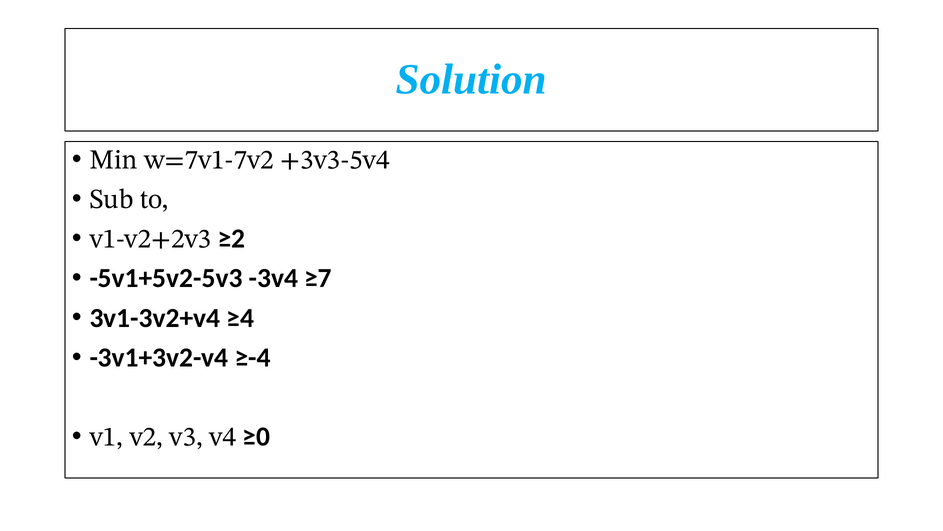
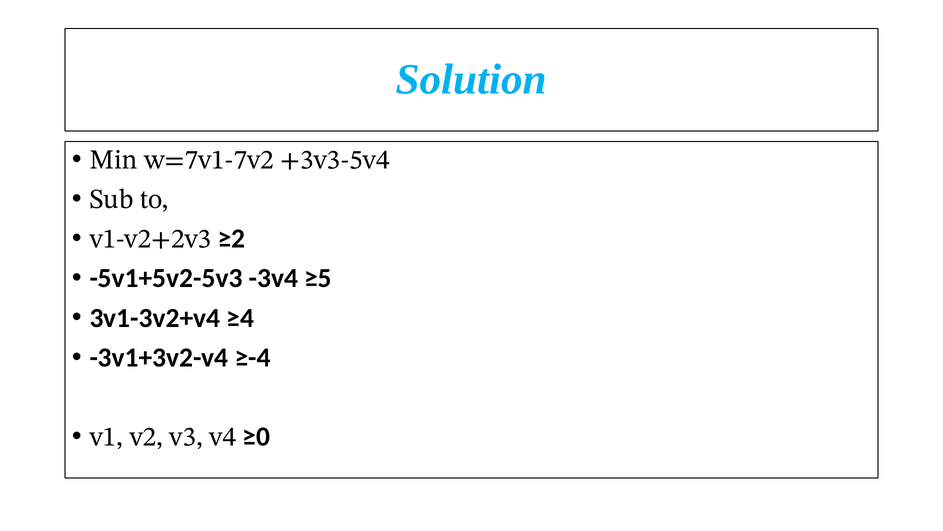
≥7: ≥7 -> ≥5 (318, 278)
